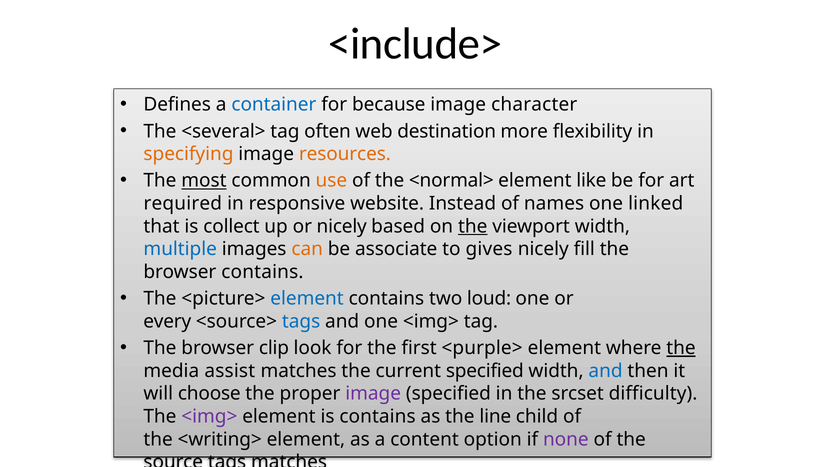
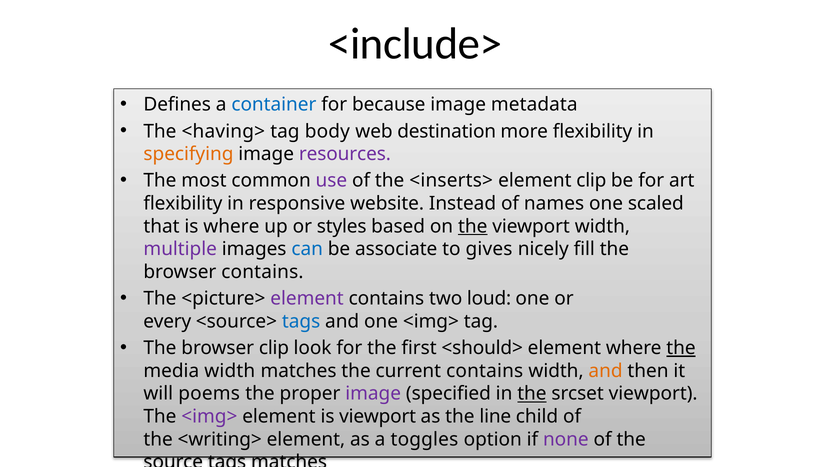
character: character -> metadata (534, 105)
<several>: <several> -> <having> (223, 131)
often: often -> body (327, 131)
resources colour: orange -> purple (345, 154)
most underline: present -> none (204, 181)
use colour: orange -> purple (331, 181)
<normal>: <normal> -> <inserts> (451, 181)
element like: like -> clip (591, 181)
required: required -> flexibility (183, 203)
linked: linked -> scaled (656, 203)
is collect: collect -> where (231, 226)
or nicely: nicely -> styles (342, 226)
multiple colour: blue -> purple (180, 249)
can colour: orange -> blue (307, 249)
element colour: blue -> purple (307, 299)
<purple>: <purple> -> <should> (482, 348)
media assist: assist -> width (230, 371)
current specified: specified -> contains (485, 371)
and colour: blue -> orange (606, 371)
choose: choose -> poems (209, 394)
the underline: none -> present (532, 394)
srcset difficulty: difficulty -> viewport (653, 394)
is contains: contains -> viewport (378, 416)
content: content -> toggles (424, 439)
